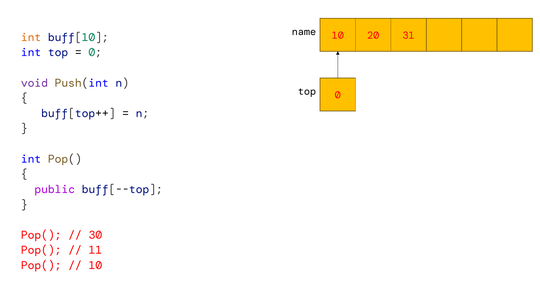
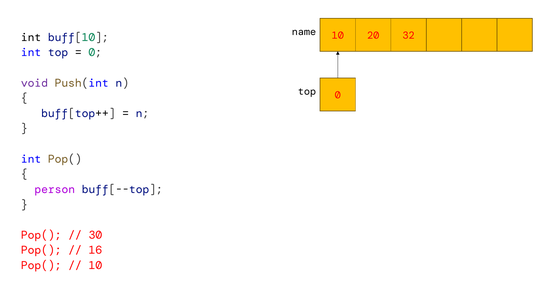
31: 31 -> 32 (409, 36)
int colour: orange -> black (31, 37)
public: public -> person (55, 189)
11: 11 -> 16 (95, 250)
